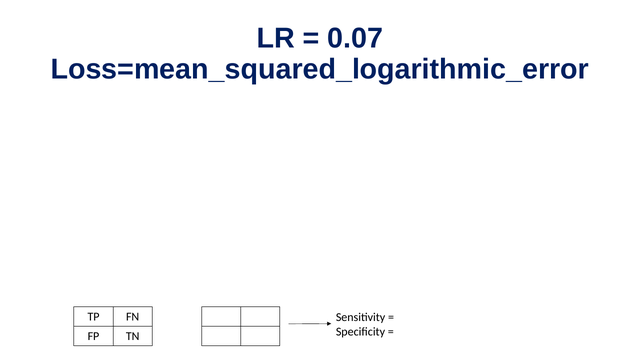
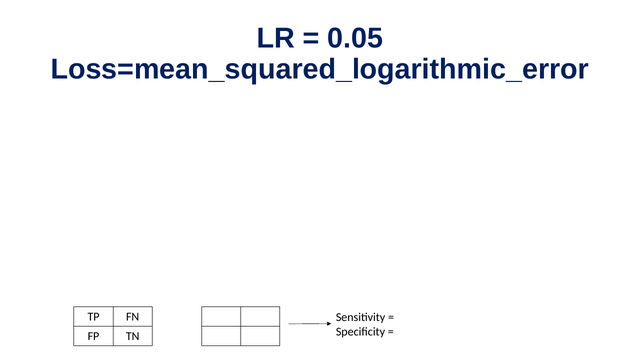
0.07: 0.07 -> 0.05 (355, 38)
